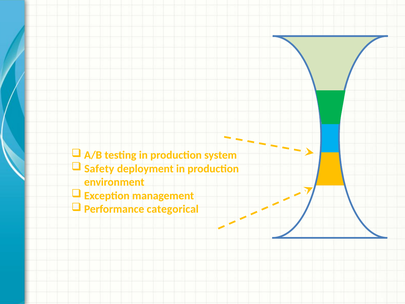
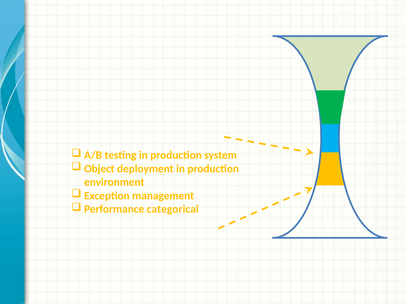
Safety: Safety -> Object (99, 169)
